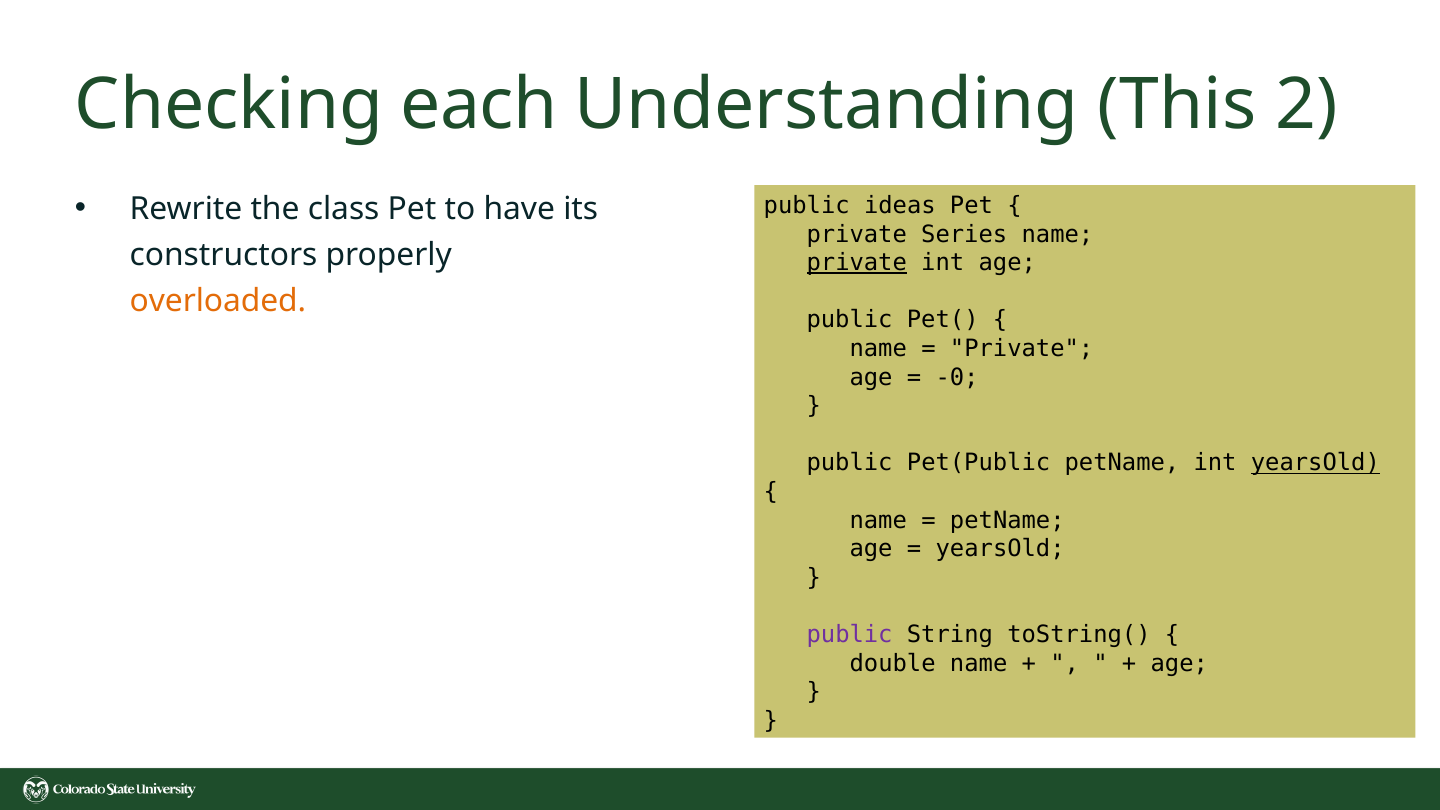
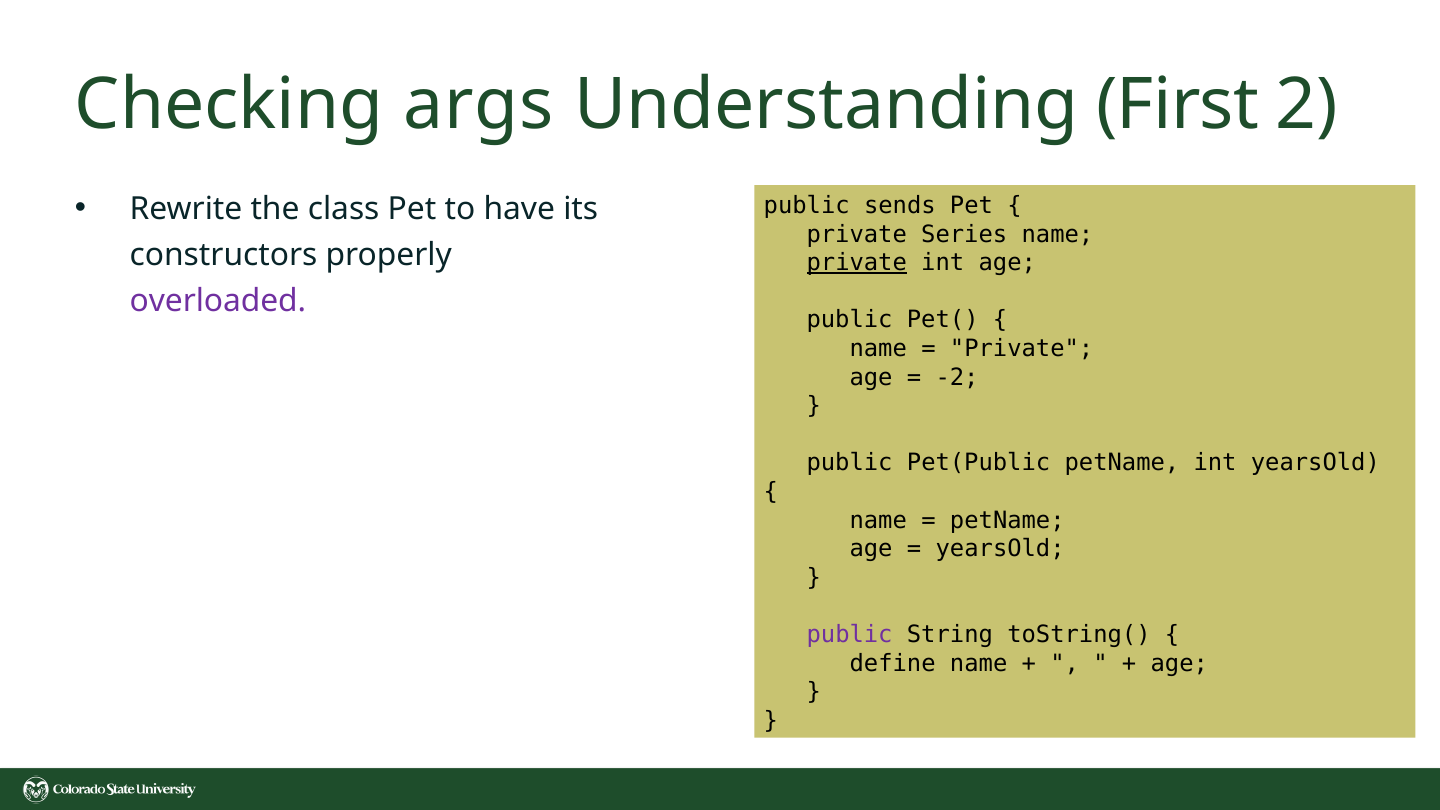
each: each -> args (478, 105)
This: This -> First (1178, 105)
ideas: ideas -> sends (900, 206)
overloaded colour: orange -> purple (218, 301)
-0: -0 -> -2 (957, 377)
yearsOld underline: present -> none (1315, 463)
double: double -> define (893, 663)
